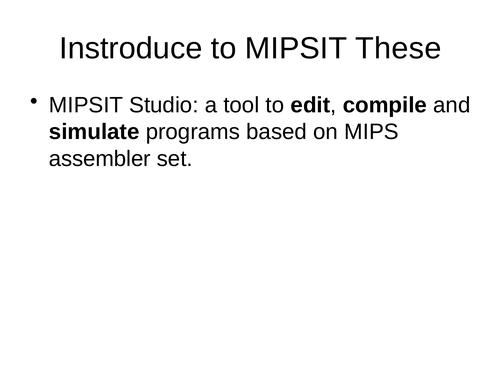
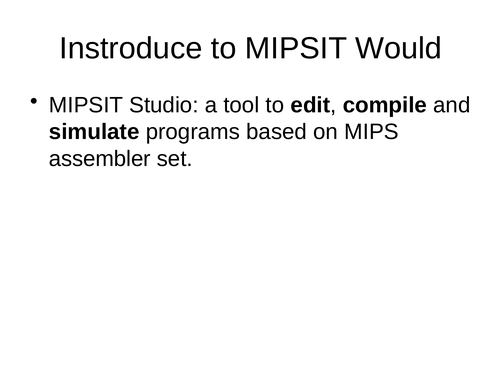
These: These -> Would (399, 49)
